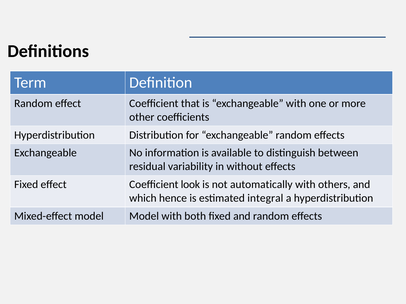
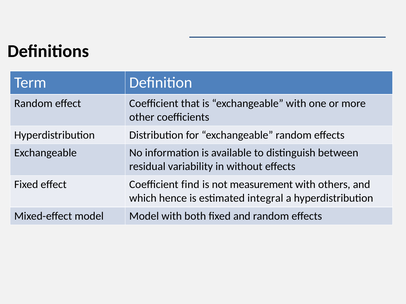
look: look -> find (190, 185)
automatically: automatically -> measurement (261, 185)
